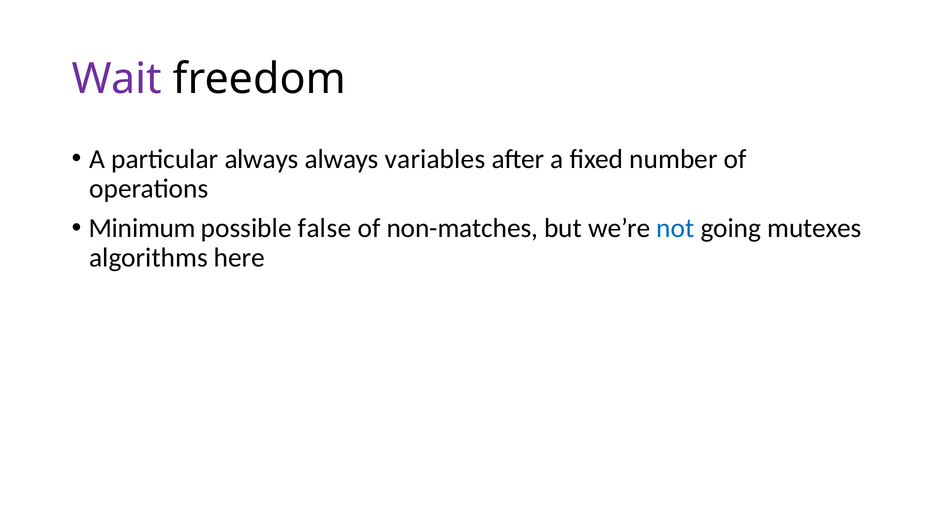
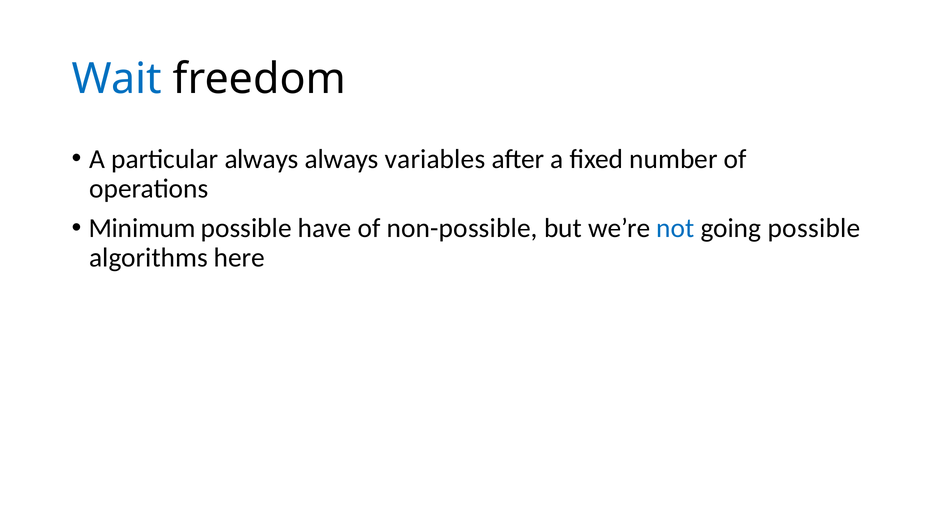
Wait colour: purple -> blue (117, 79)
false: false -> have (325, 228)
non-matches: non-matches -> non-possible (462, 228)
going mutexes: mutexes -> possible (814, 228)
